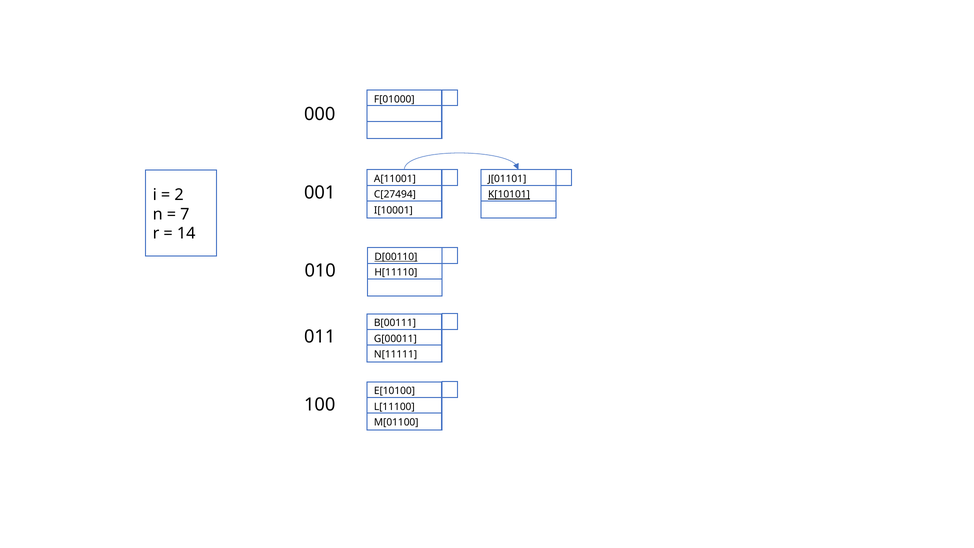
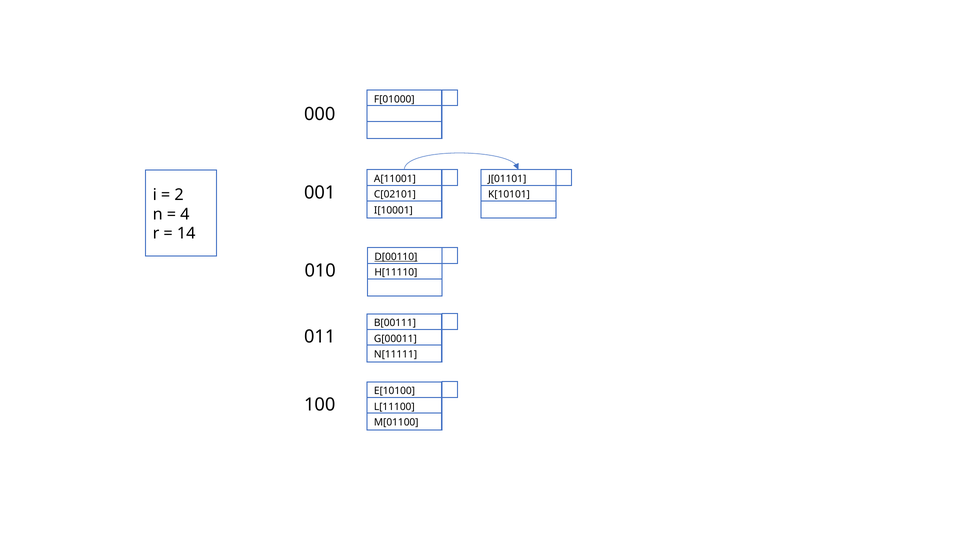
C[27494: C[27494 -> C[02101 (395, 195)
K[10101 underline: present -> none (509, 195)
7: 7 -> 4 (185, 214)
